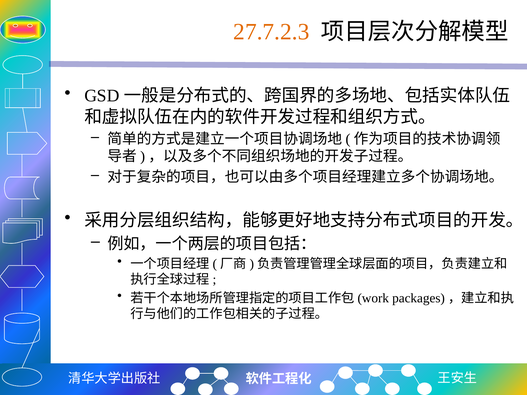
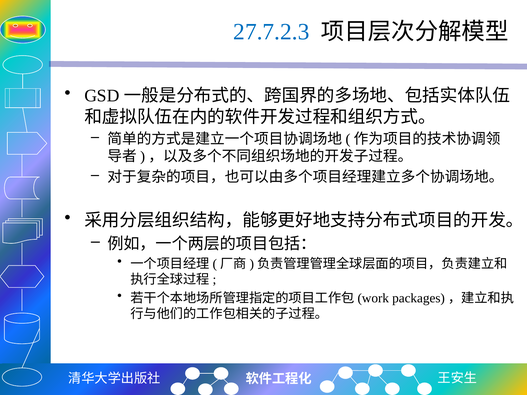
27.7.2.3 colour: orange -> blue (271, 32)
